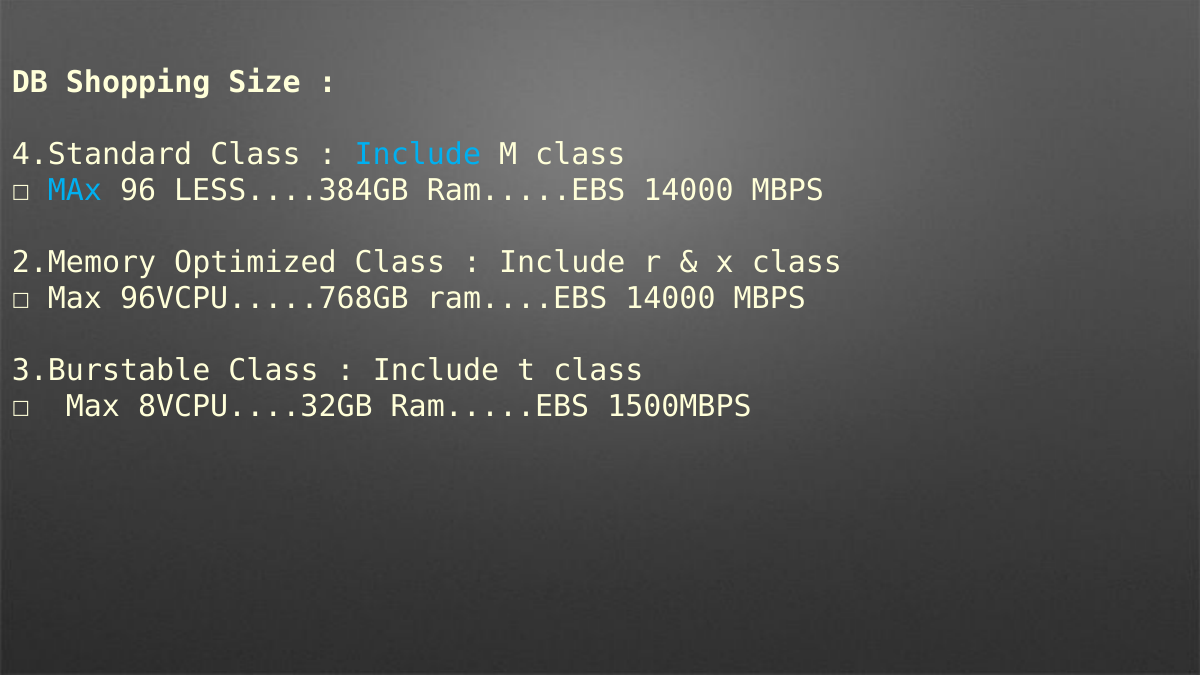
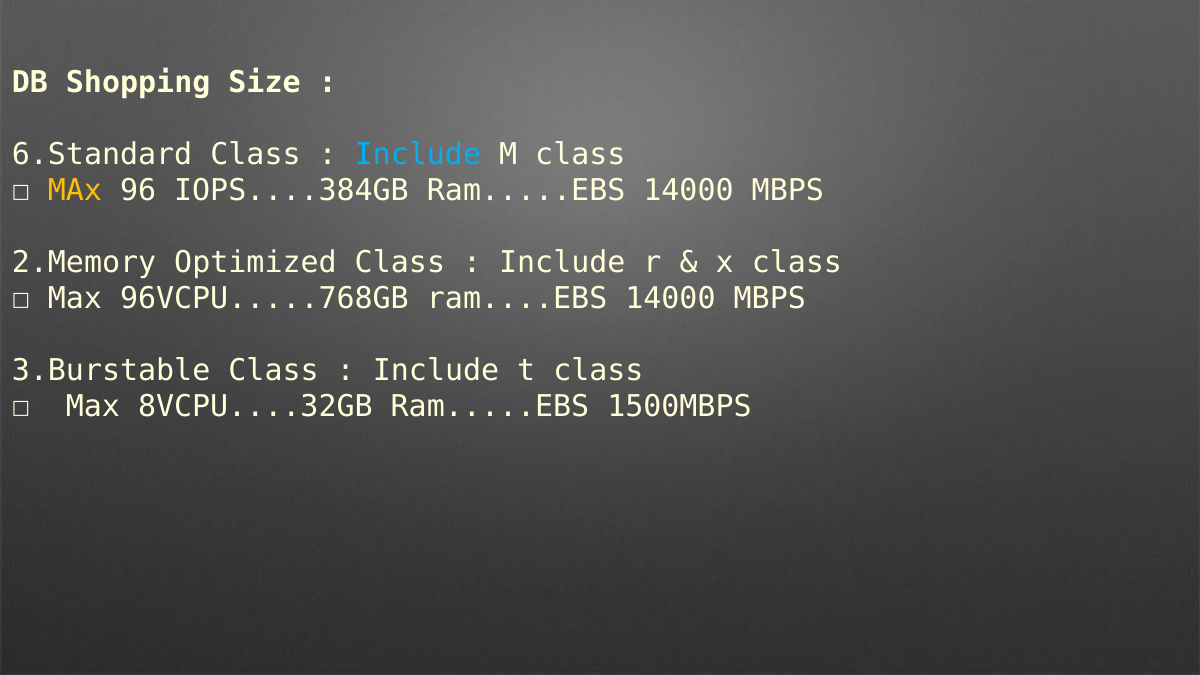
4.Standard: 4.Standard -> 6.Standard (102, 155)
MAx colour: light blue -> yellow (75, 191)
LESS....384GB: LESS....384GB -> IOPS....384GB (291, 191)
